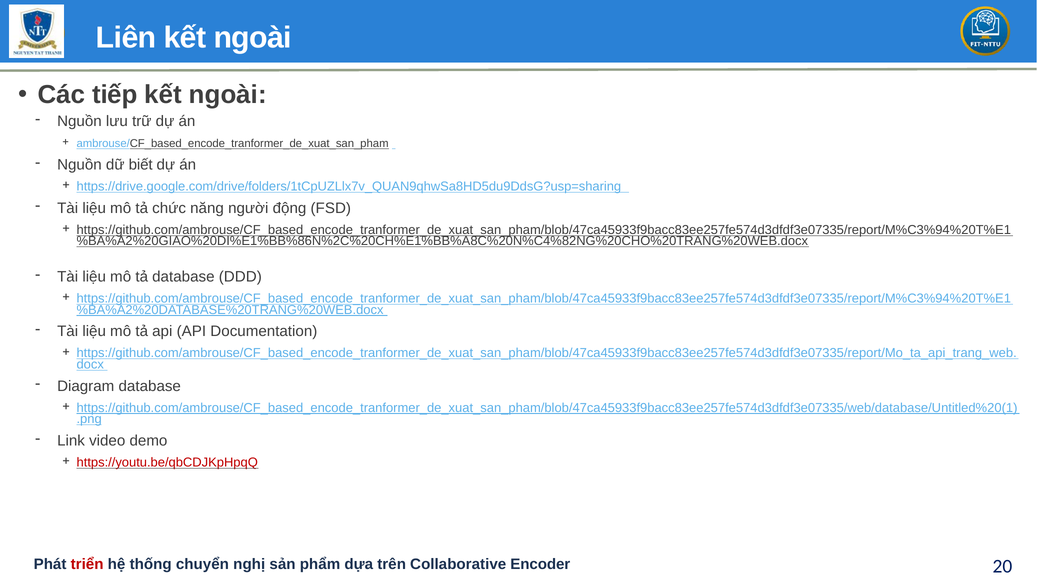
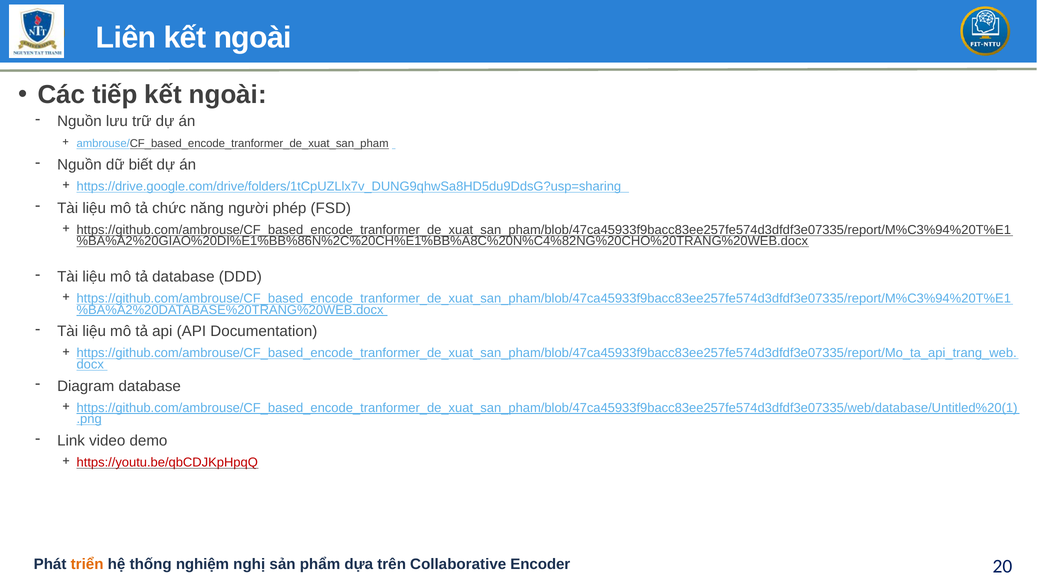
https://drive.google.com/drive/folders/1tCpUZLlx7v_QUAN9qhwSa8HD5du9DdsG?usp=sharing: https://drive.google.com/drive/folders/1tCpUZLlx7v_QUAN9qhwSa8HD5du9DdsG?usp=sharing -> https://drive.google.com/drive/folders/1tCpUZLlx7v_DUNG9qhwSa8HD5du9DdsG?usp=sharing (349, 186)
động: động -> phép (290, 208)
triển colour: red -> orange (87, 564)
chuyển: chuyển -> nghiệm (202, 564)
